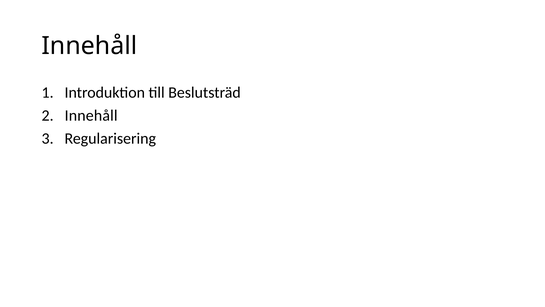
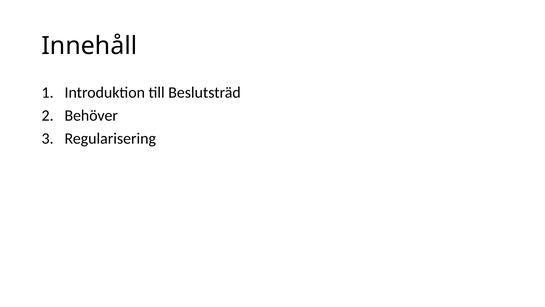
Innehåll: Innehåll -> Behöver (91, 115)
